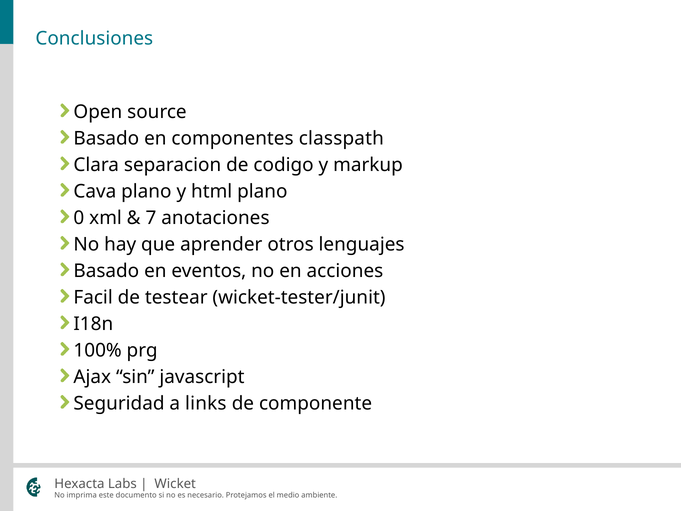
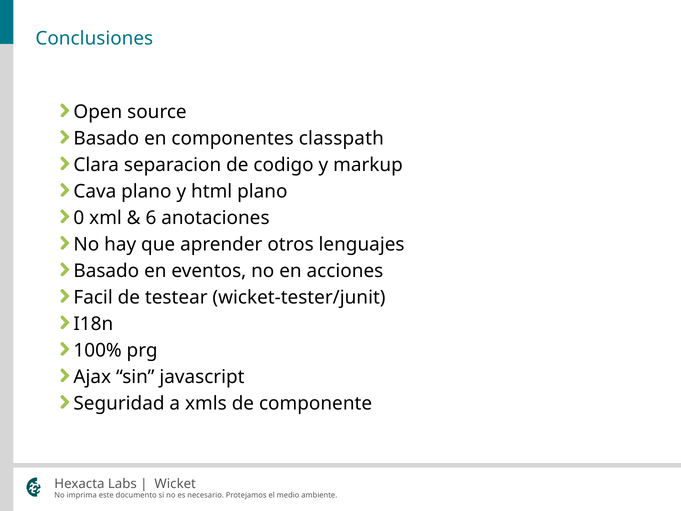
7: 7 -> 6 (151, 218)
links: links -> xmls (206, 403)
